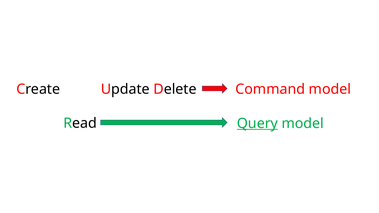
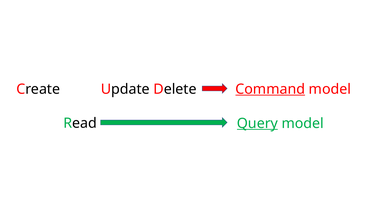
Command underline: none -> present (270, 89)
